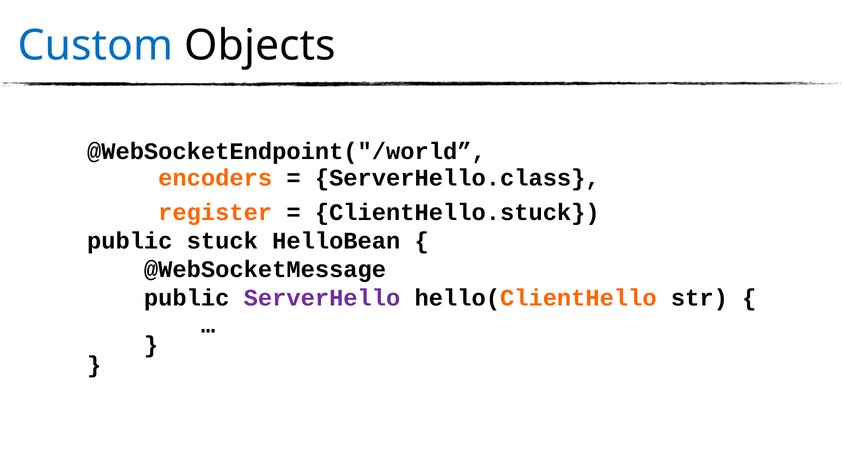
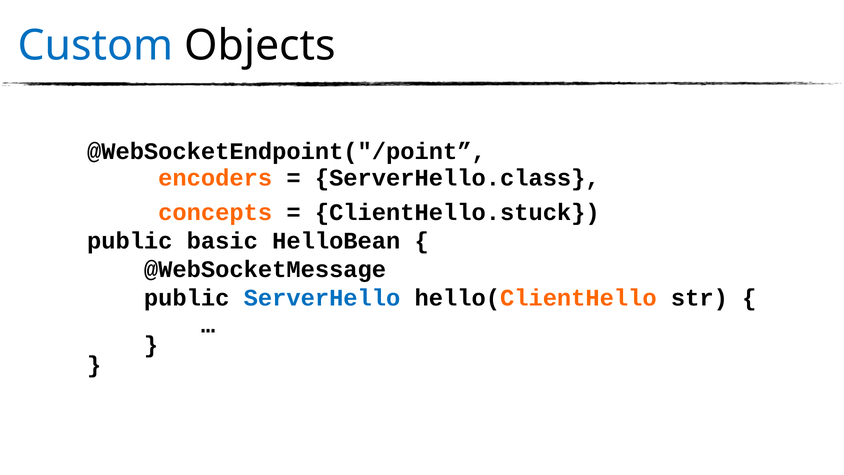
@WebSocketEndpoint("/world: @WebSocketEndpoint("/world -> @WebSocketEndpoint("/point (286, 151)
register: register -> concepts (215, 212)
stuck: stuck -> basic (222, 241)
ServerHello colour: purple -> blue (322, 298)
